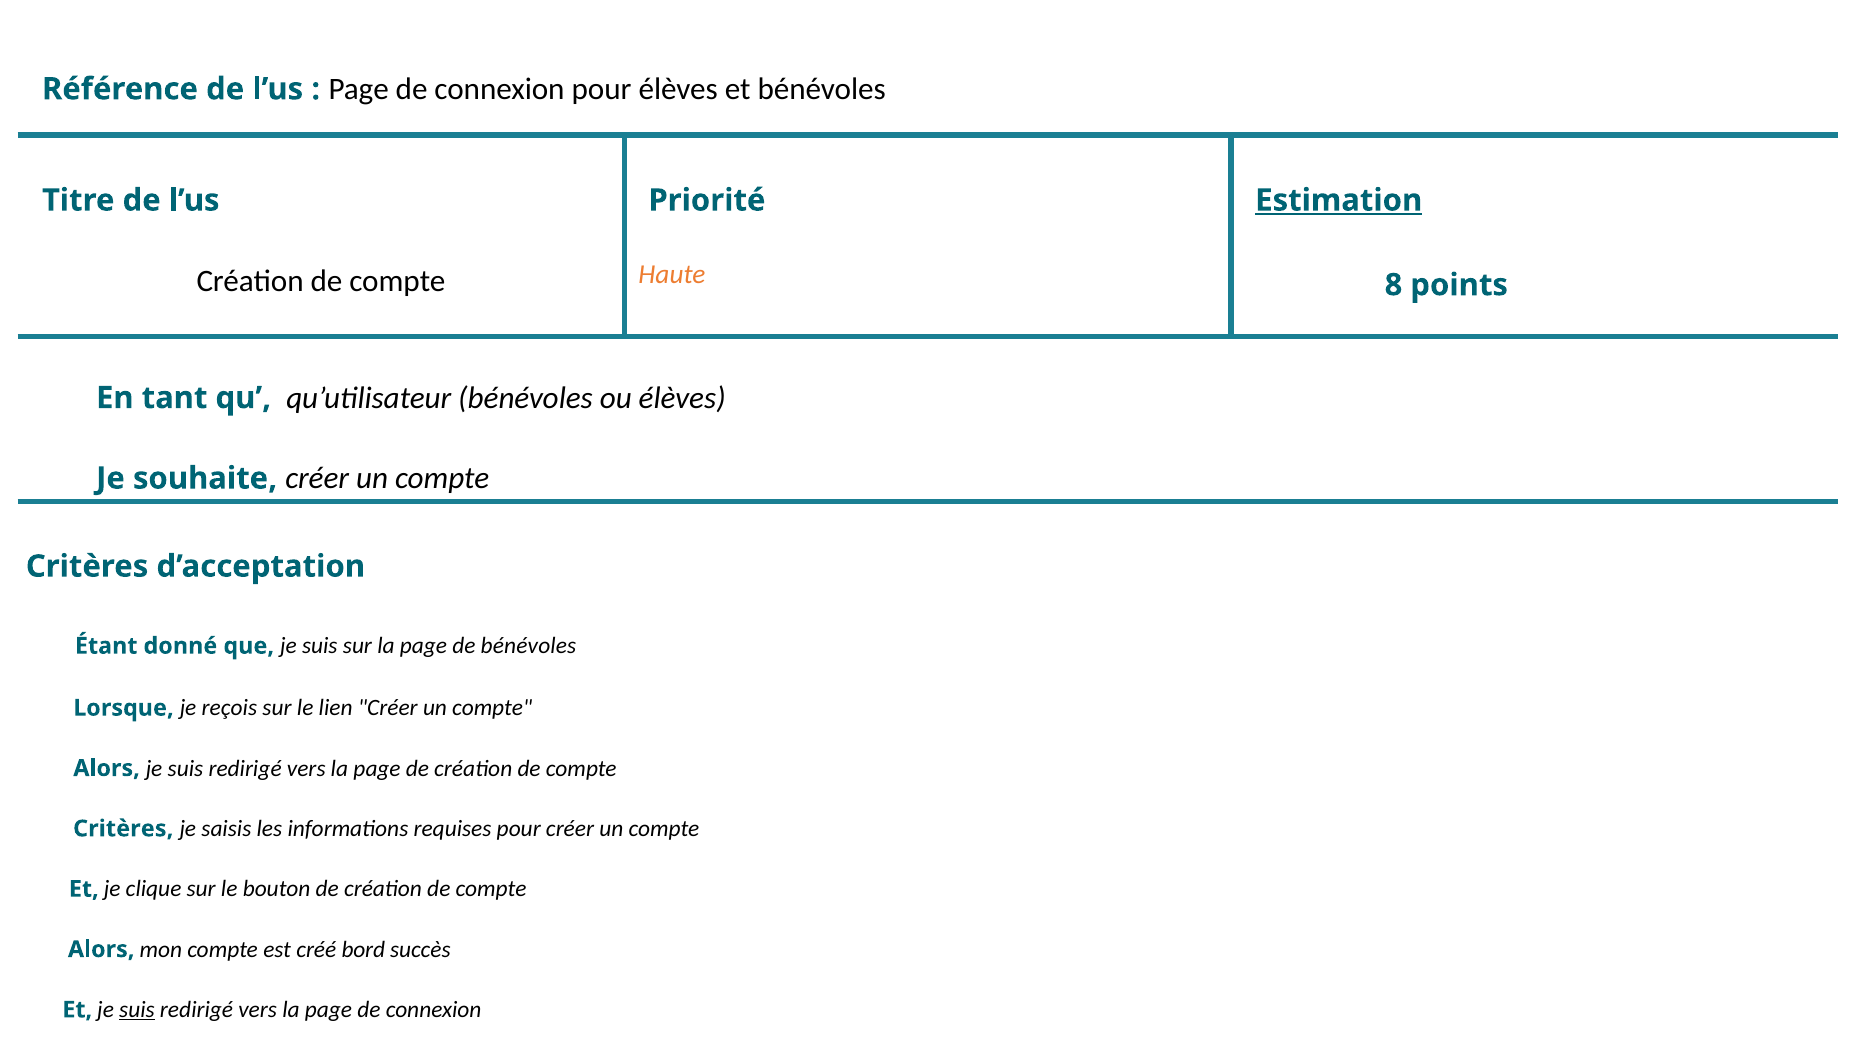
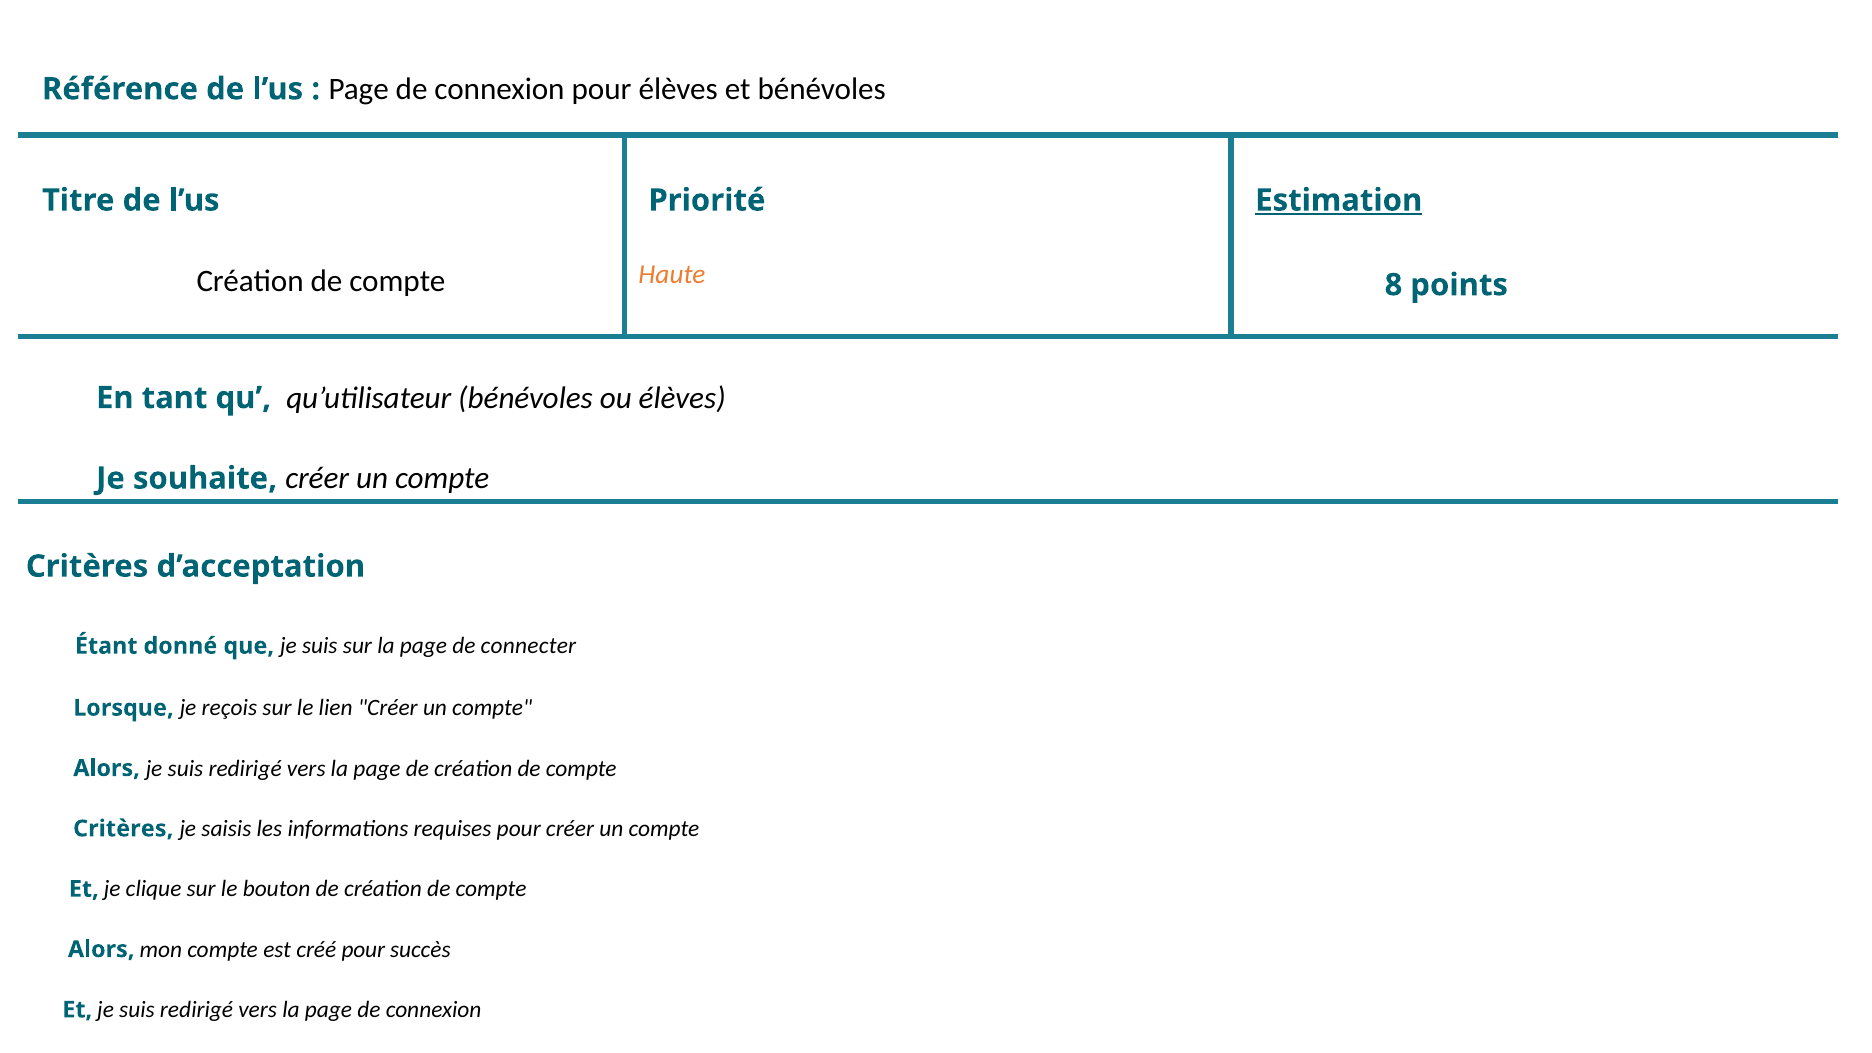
de bénévoles: bénévoles -> connecter (528, 646)
créé bord: bord -> pour (363, 949)
suis underline: present -> none (137, 1010)
